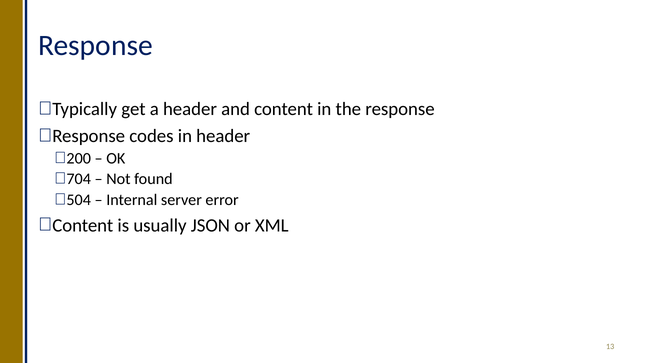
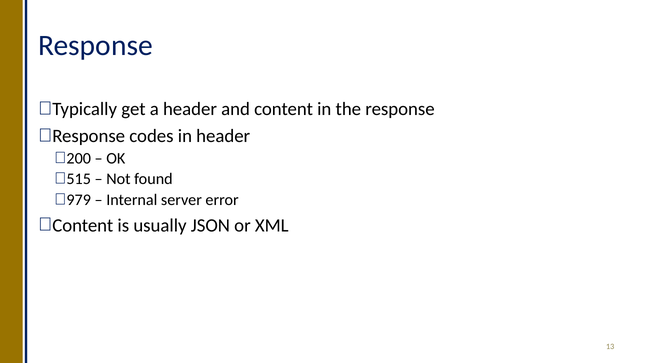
704: 704 -> 515 (79, 179)
504: 504 -> 979 (79, 200)
